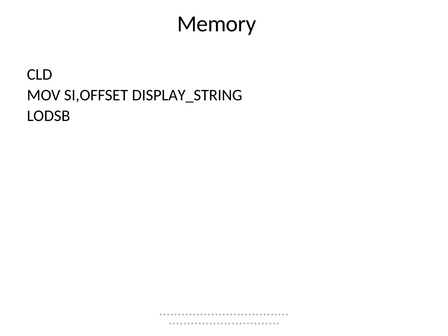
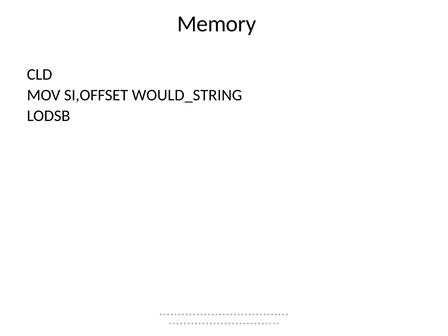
DISPLAY_STRING: DISPLAY_STRING -> WOULD_STRING (187, 95)
